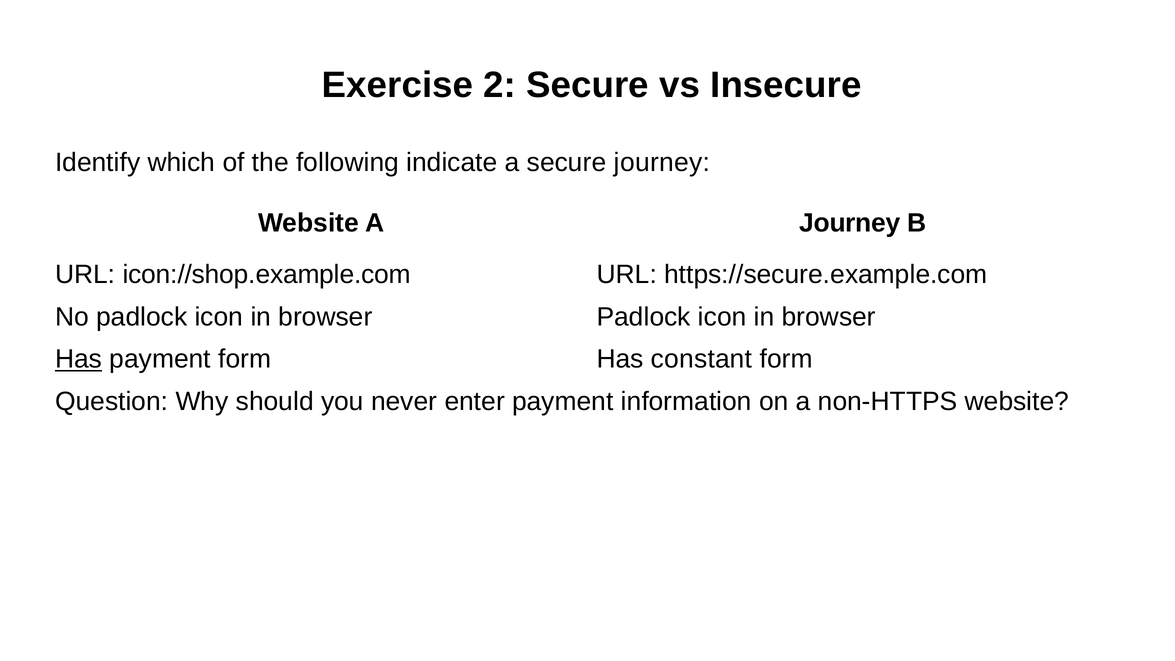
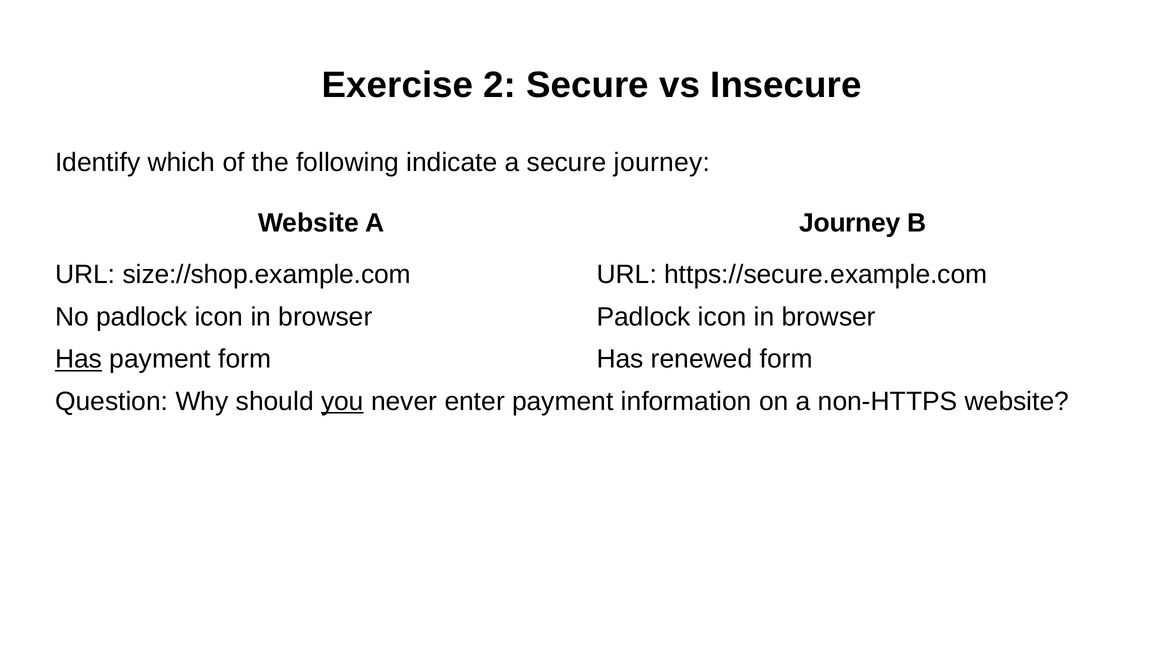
icon://shop.example.com: icon://shop.example.com -> size://shop.example.com (267, 275)
constant: constant -> renewed (702, 359)
you underline: none -> present (342, 402)
